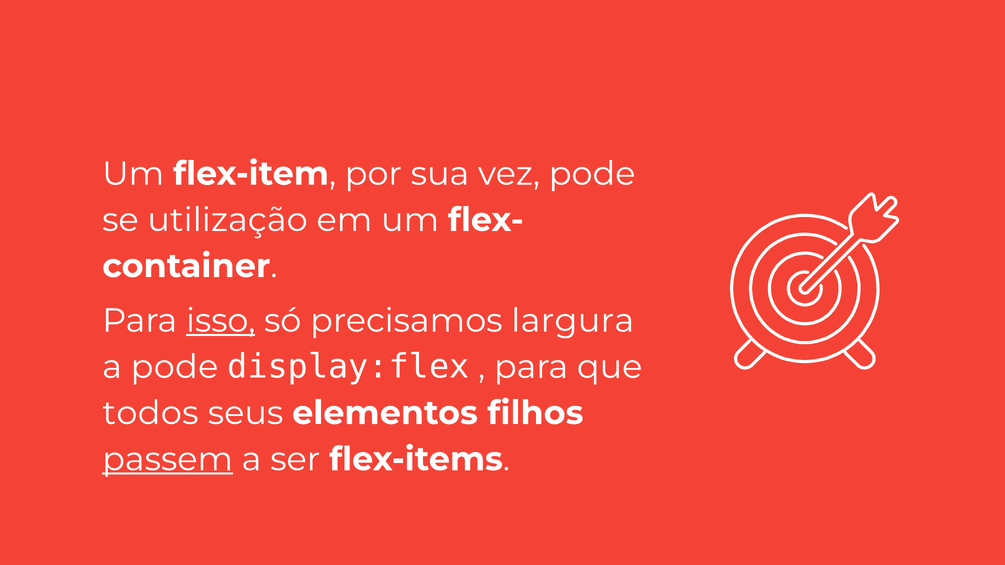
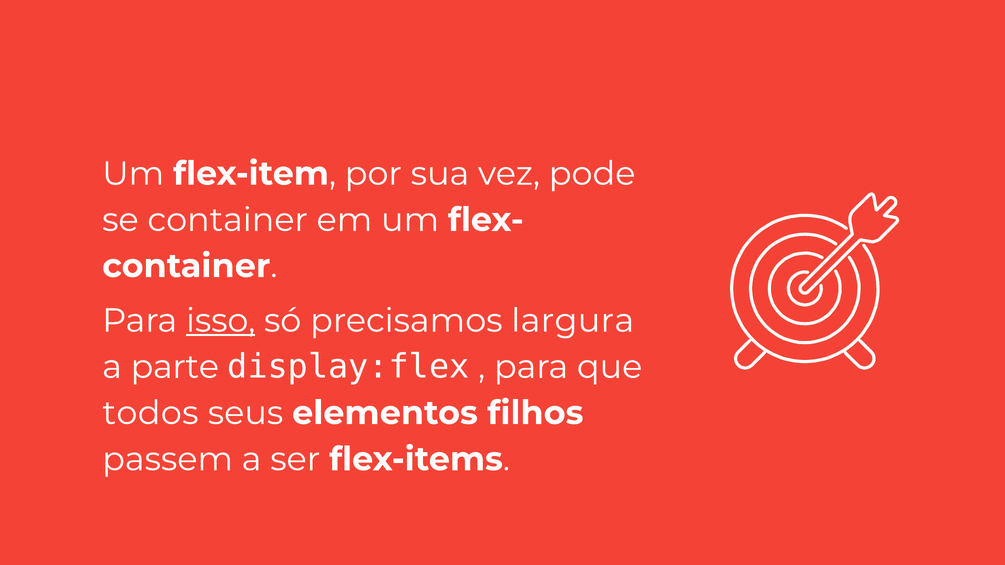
se utilização: utilização -> container (228, 220)
a pode: pode -> parte (175, 367)
passem underline: present -> none (168, 459)
